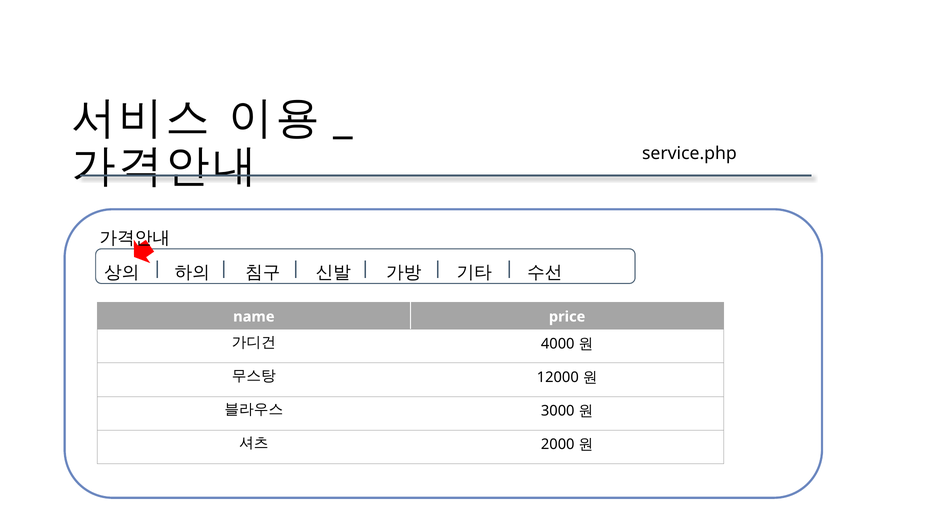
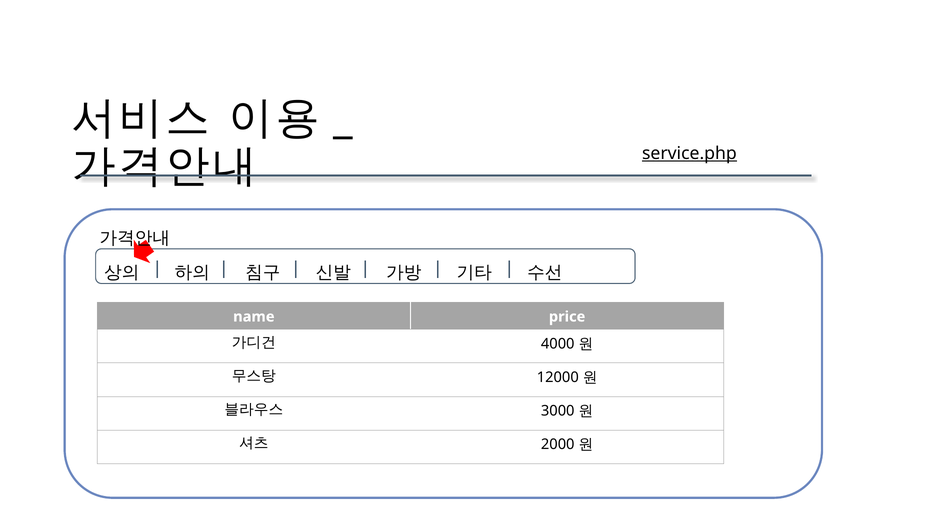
service.php underline: none -> present (689, 153)
